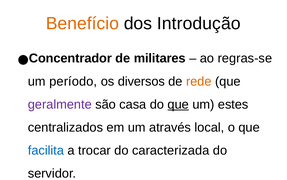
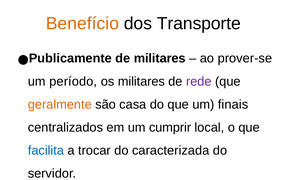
Introdução: Introdução -> Transporte (199, 23)
Concentrador: Concentrador -> Publicamente (70, 58)
regras-se: regras-se -> prover-se (245, 58)
os diversos: diversos -> militares (141, 81)
rede colour: orange -> purple (199, 81)
geralmente colour: purple -> orange (60, 104)
que underline: present -> none (178, 104)
estes: estes -> finais (233, 104)
através: através -> cumprir (170, 127)
